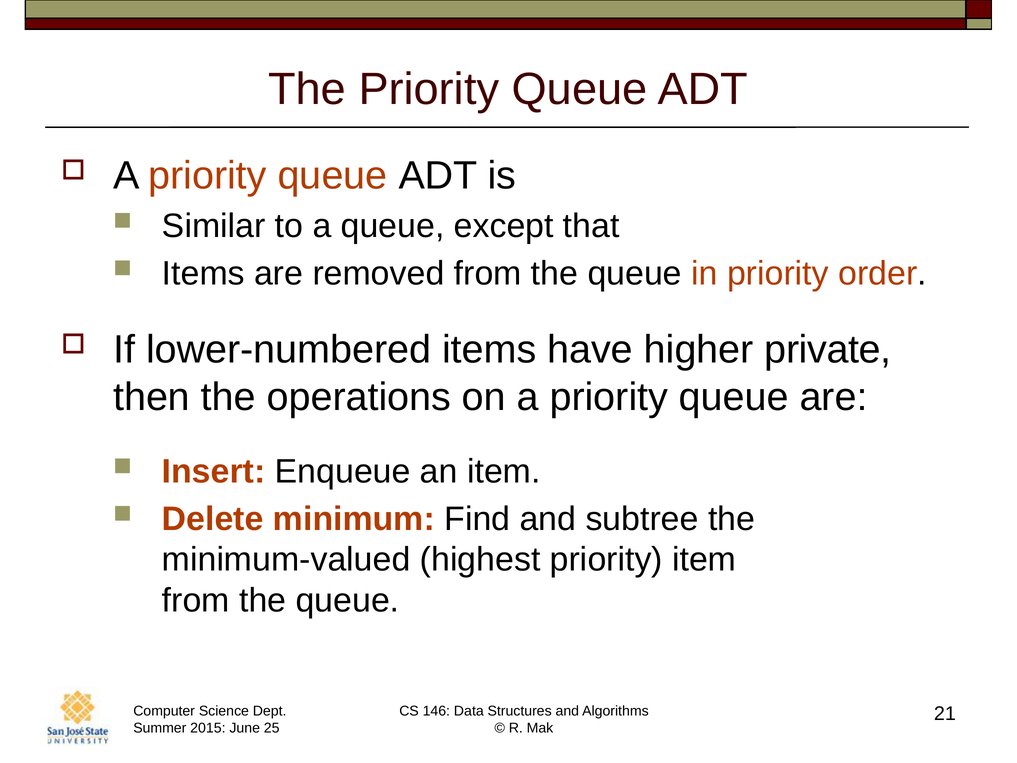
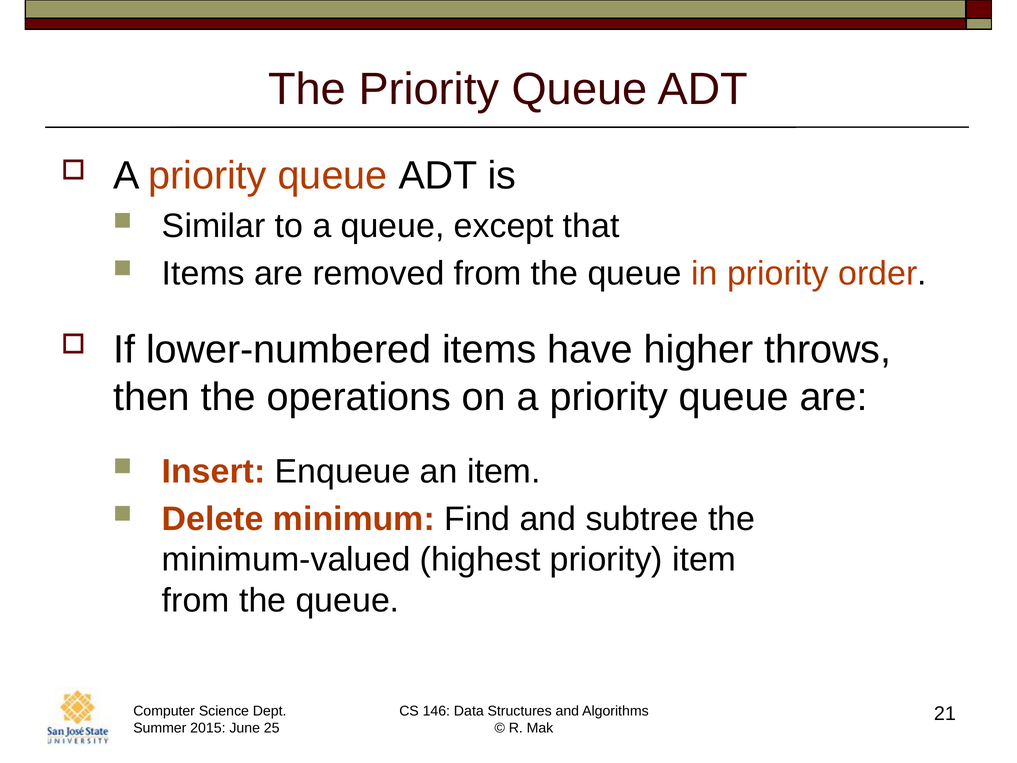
private: private -> throws (828, 350)
